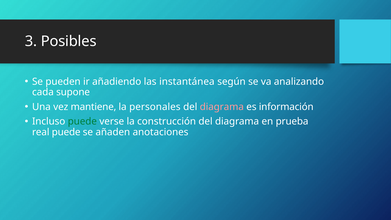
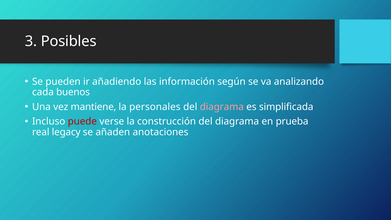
instantánea: instantánea -> información (187, 82)
supone: supone -> buenos (73, 92)
información: información -> simplificada (286, 107)
puede colour: green -> red (82, 121)
real puede: puede -> legacy (66, 132)
